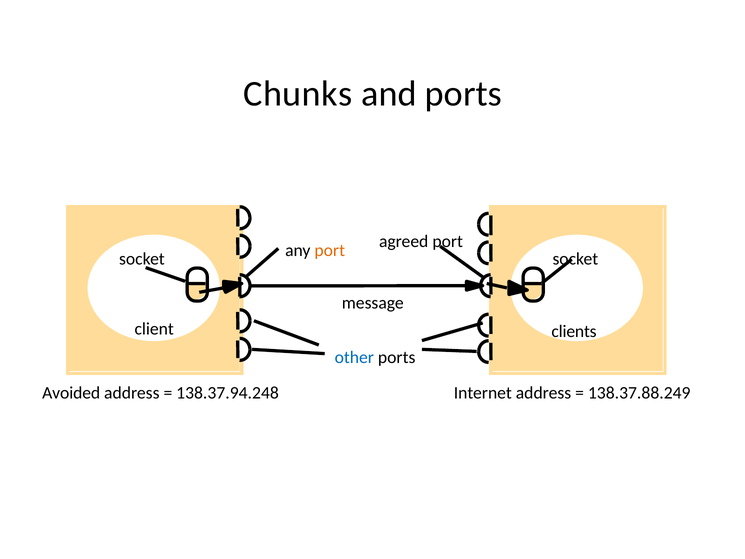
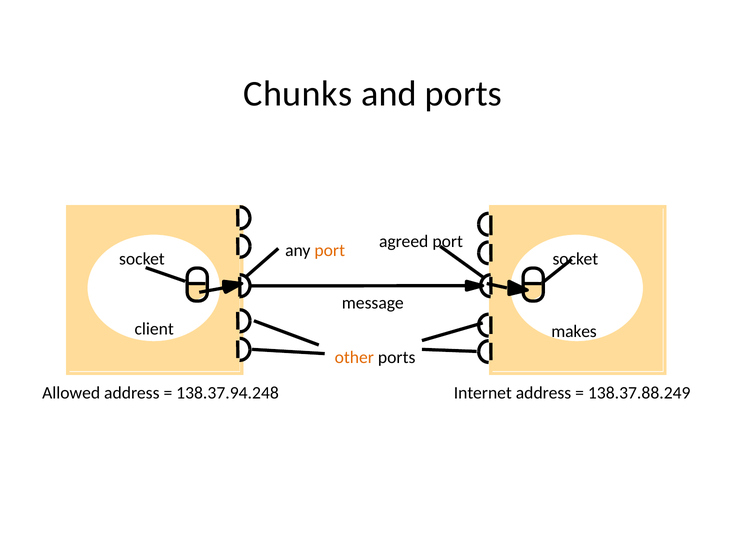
clients: clients -> makes (574, 331)
other colour: blue -> orange (354, 357)
Avoided: Avoided -> Allowed (71, 393)
